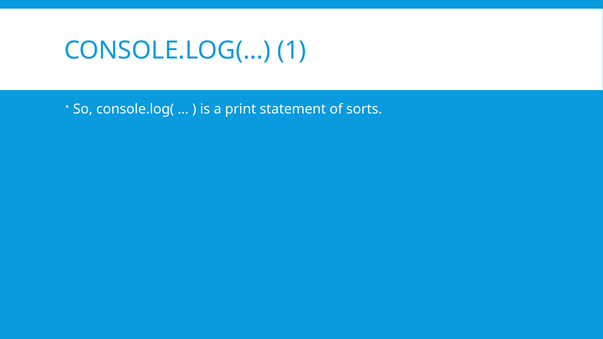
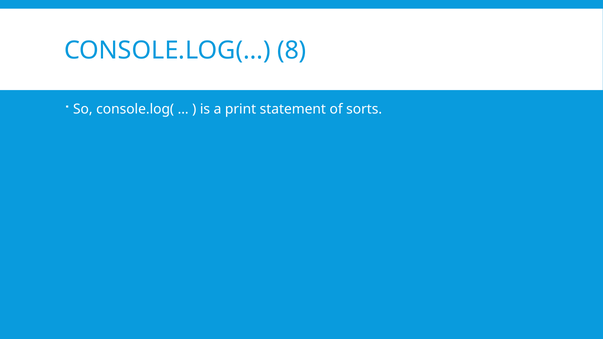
1: 1 -> 8 (292, 51)
